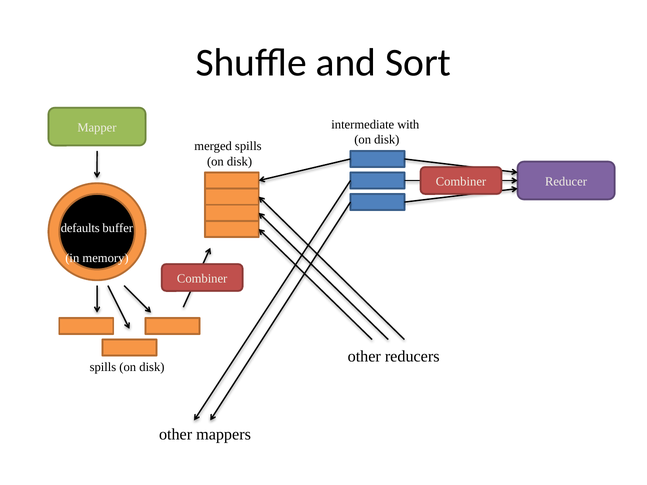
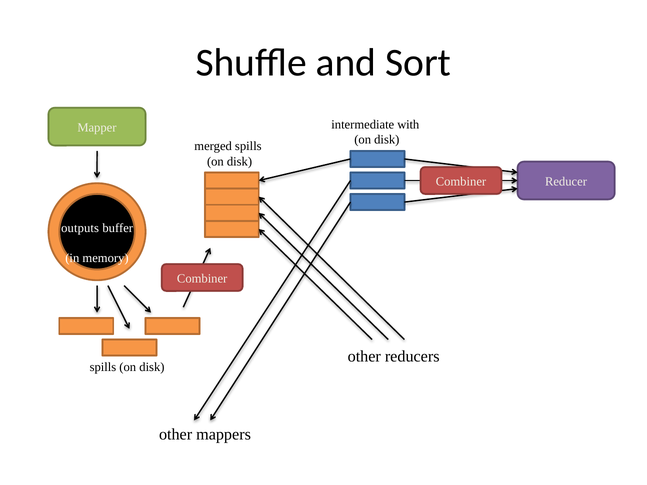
defaults: defaults -> outputs (80, 228)
